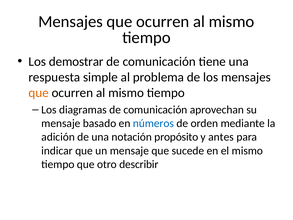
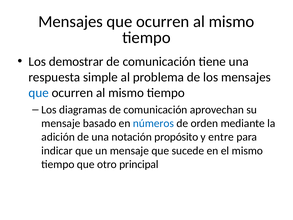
que colour: orange -> blue (39, 93)
antes: antes -> entre (221, 137)
describir: describir -> principal (139, 164)
